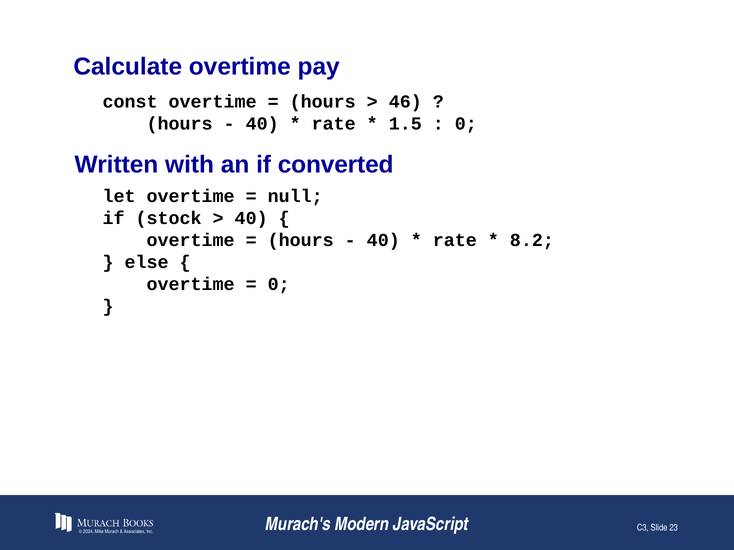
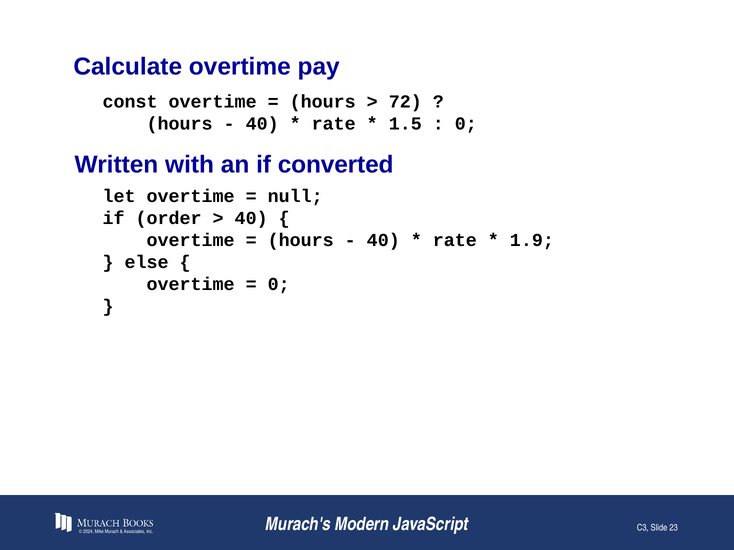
46: 46 -> 72 (405, 102)
stock: stock -> order (169, 218)
8.2: 8.2 -> 1.9 (532, 240)
